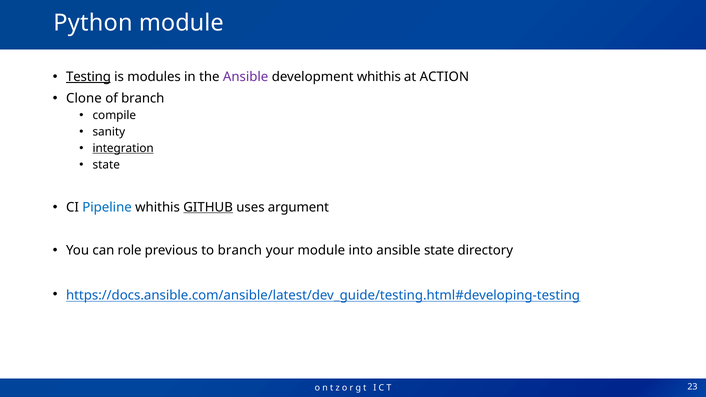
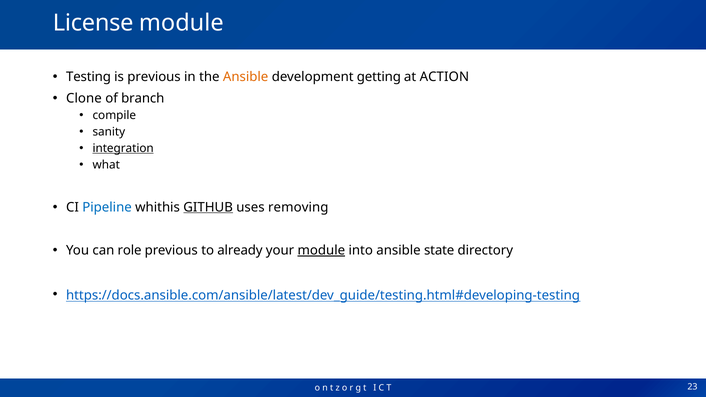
Python: Python -> License (93, 23)
Testing underline: present -> none (88, 77)
is modules: modules -> previous (154, 77)
Ansible colour: purple -> orange (246, 77)
development whithis: whithis -> getting (379, 77)
state: state -> what (106, 165)
argument: argument -> removing (298, 207)
to branch: branch -> already (240, 250)
module underline: none -> present (321, 250)
